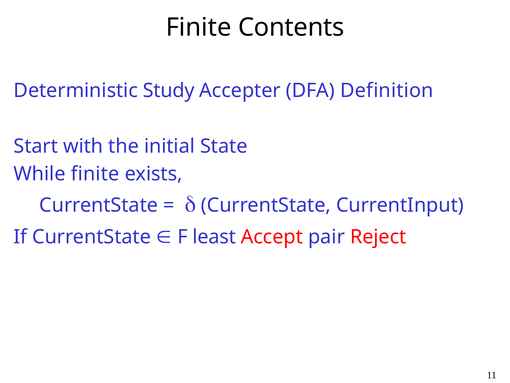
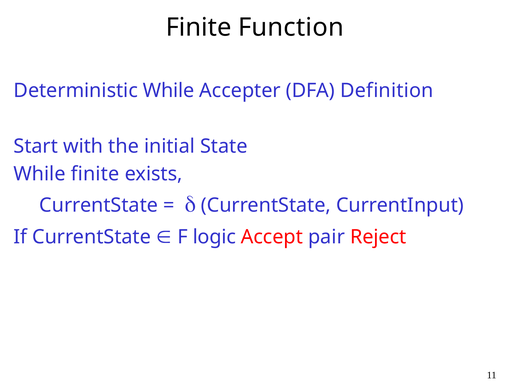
Contents: Contents -> Function (291, 27)
Deterministic Study: Study -> While (169, 90)
least: least -> logic (214, 237)
